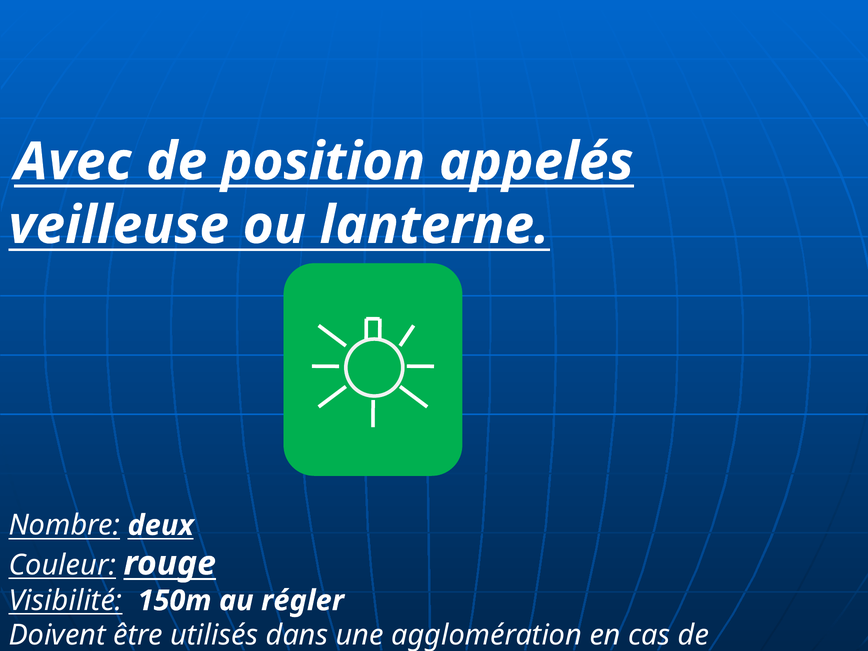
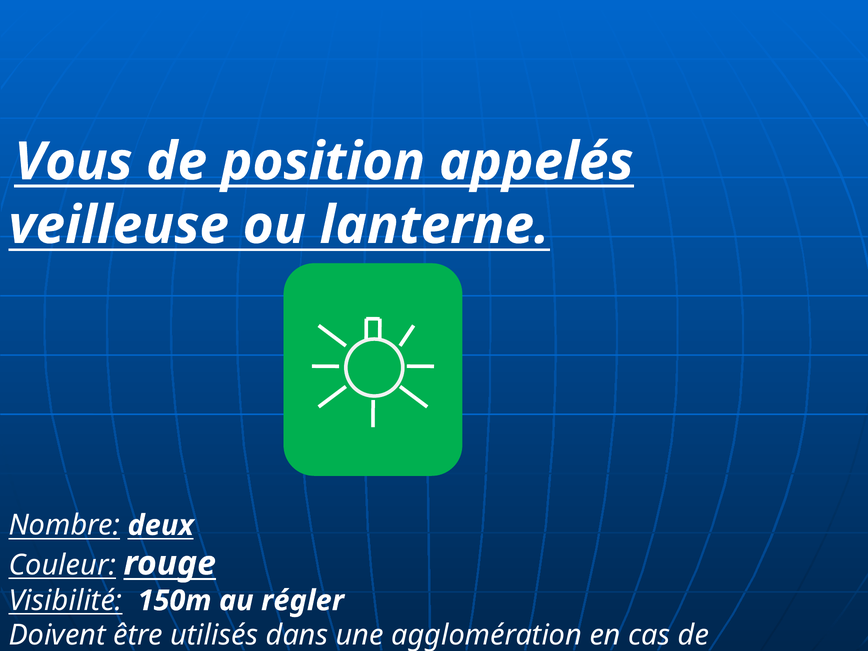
Avec: Avec -> Vous (73, 162)
